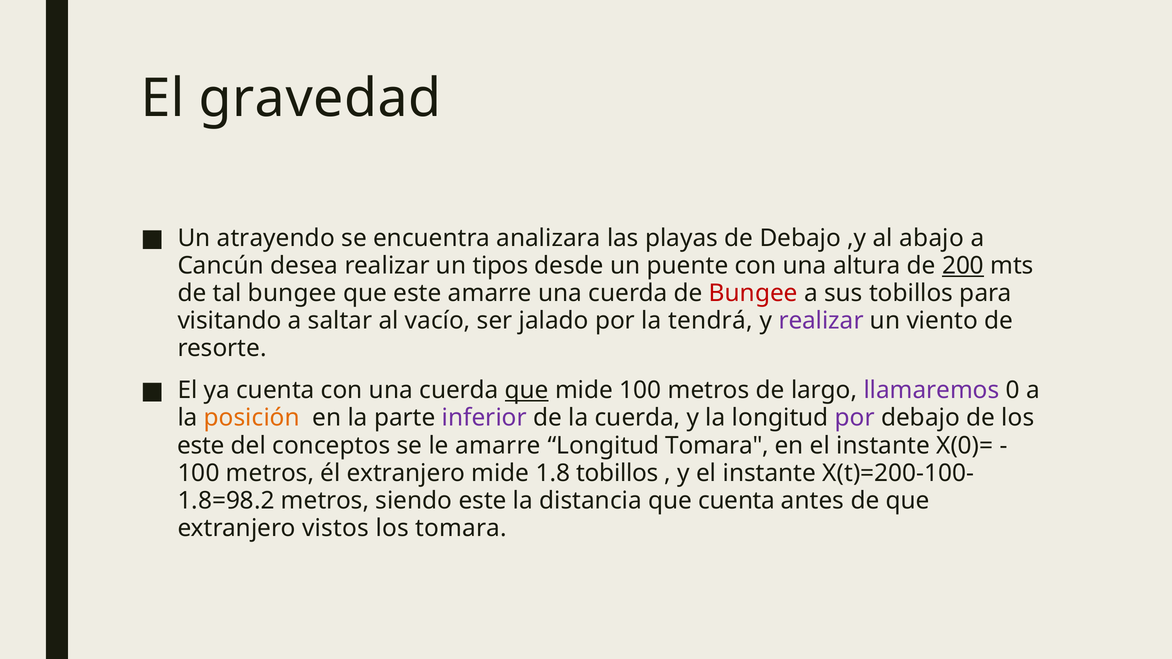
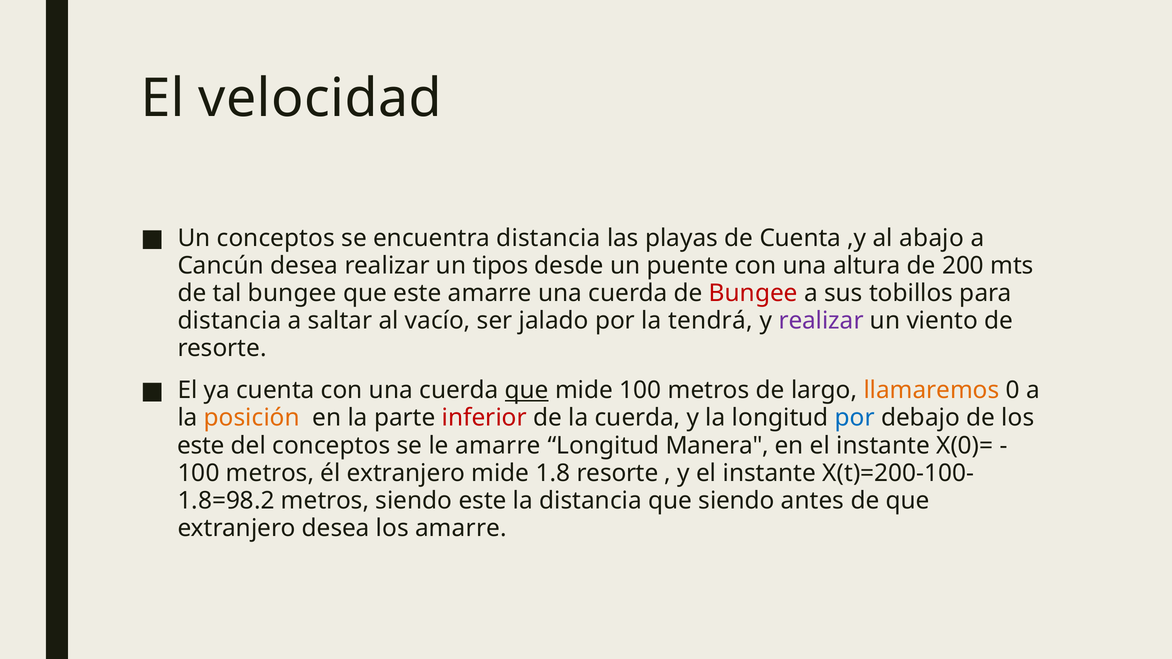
gravedad: gravedad -> velocidad (320, 98)
Un atrayendo: atrayendo -> conceptos (276, 238)
encuentra analizara: analizara -> distancia (548, 238)
de Debajo: Debajo -> Cuenta (800, 238)
200 underline: present -> none (963, 266)
visitando: visitando -> distancia (229, 321)
llamaremos colour: purple -> orange (932, 391)
inferior colour: purple -> red (484, 418)
por colour: purple -> blue (855, 418)
Longitud Tomara: Tomara -> Manera (717, 446)
1.8 tobillos: tobillos -> resorte (617, 473)
que cuenta: cuenta -> siendo (737, 501)
extranjero vistos: vistos -> desea (336, 528)
los tomara: tomara -> amarre (461, 528)
